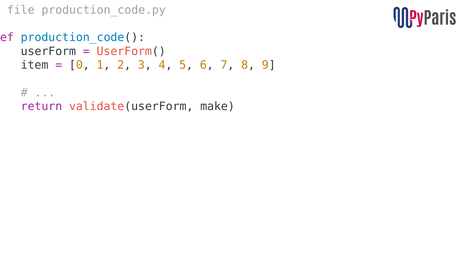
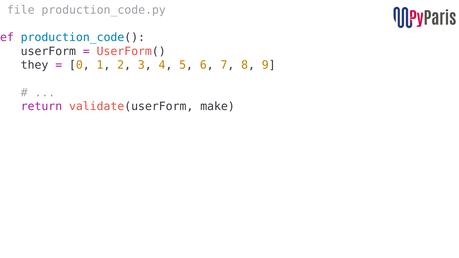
item: item -> they (35, 65)
